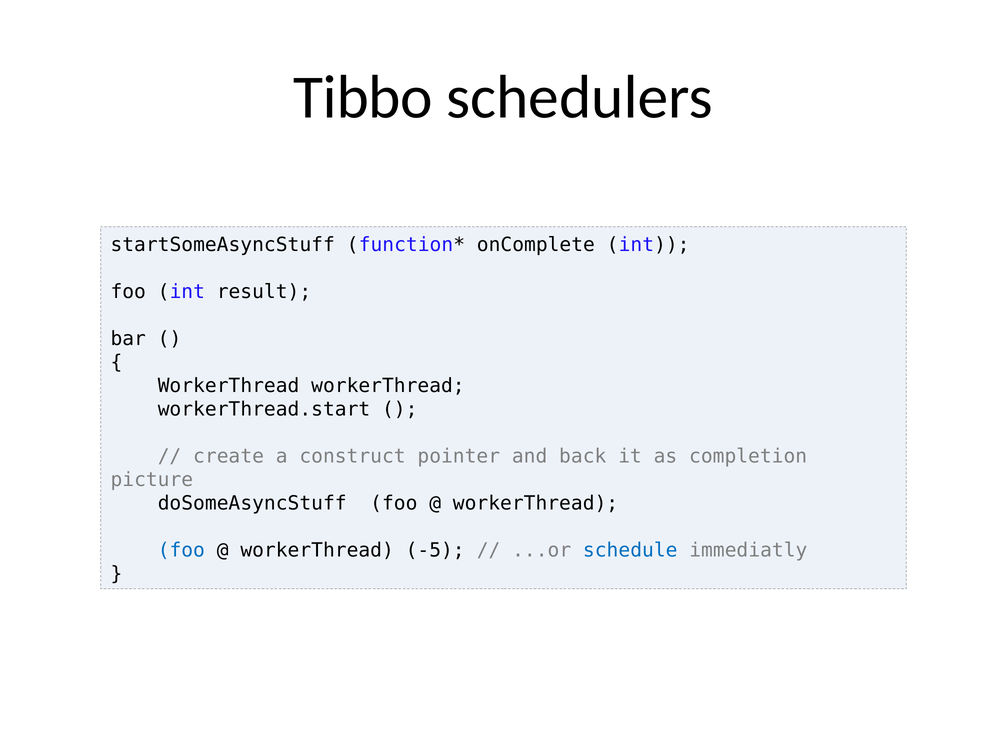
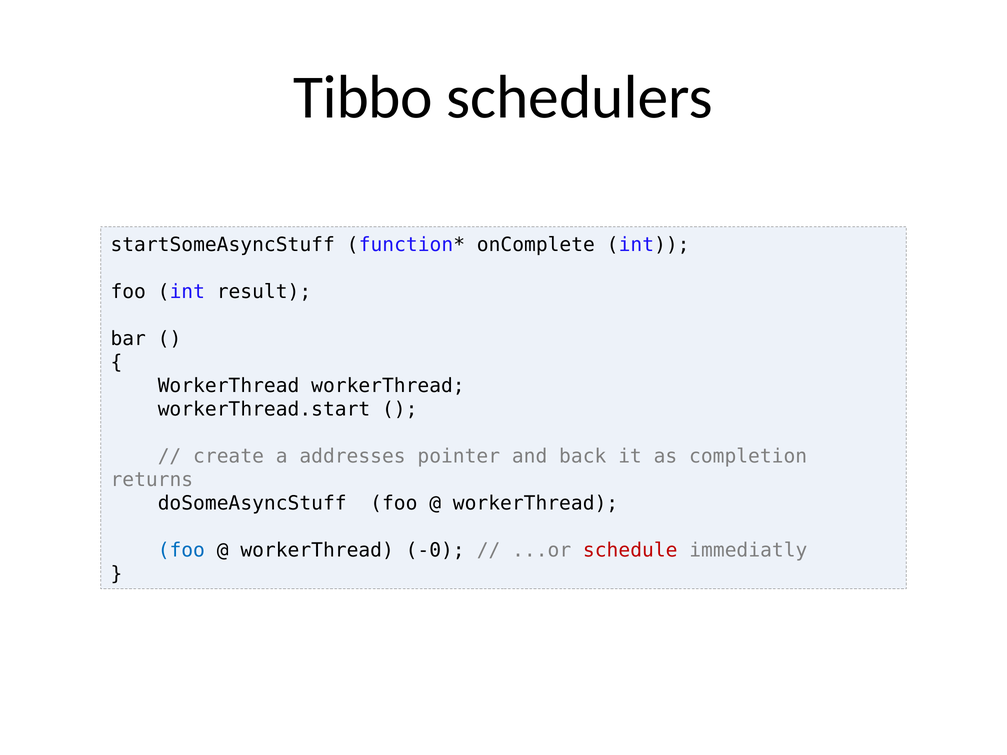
construct: construct -> addresses (353, 456)
picture: picture -> returns (152, 480)
-5: -5 -> -0 (435, 550)
schedule colour: blue -> red (630, 550)
